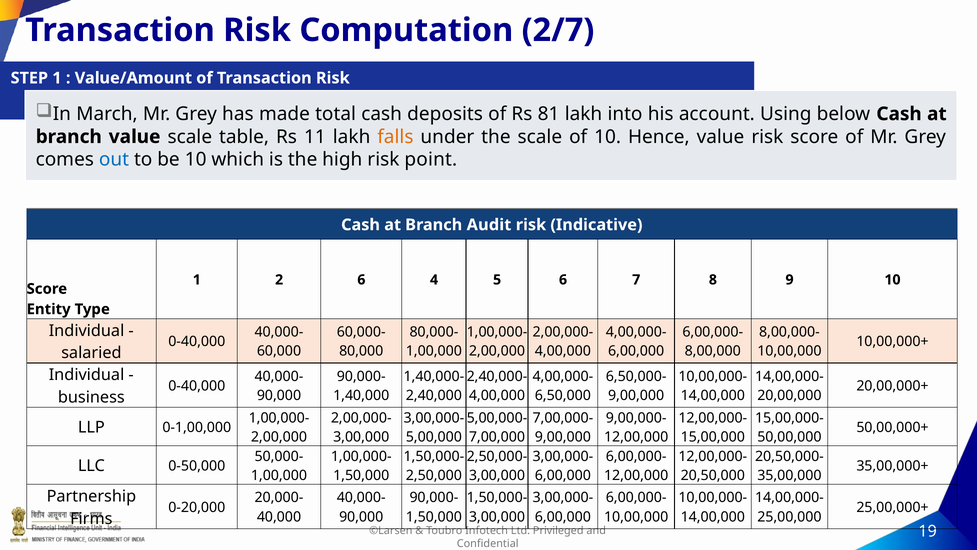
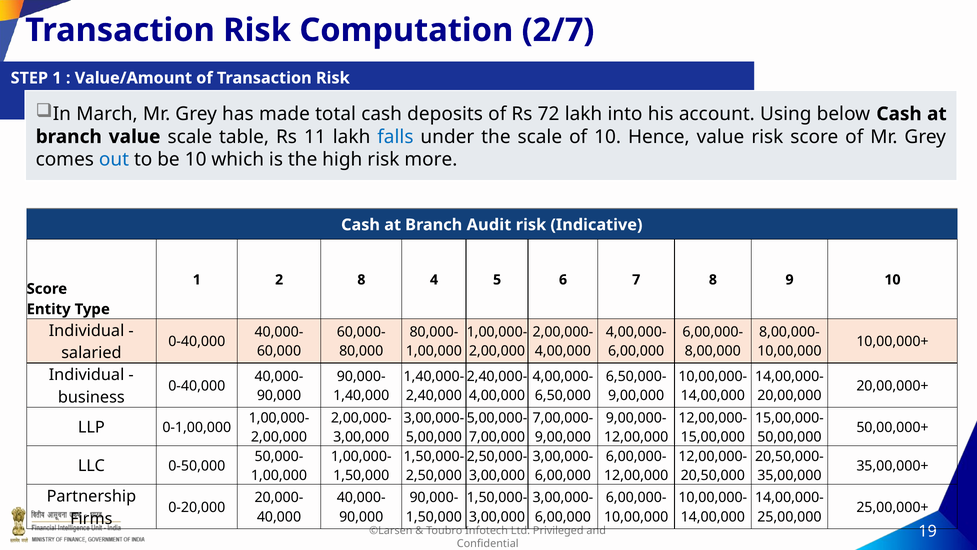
81: 81 -> 72 (549, 114)
falls colour: orange -> blue (395, 137)
point: point -> more (431, 159)
2 6: 6 -> 8 (361, 280)
